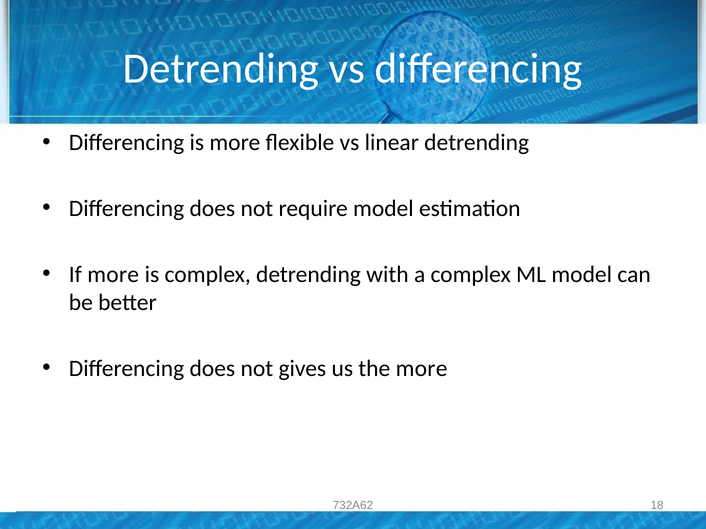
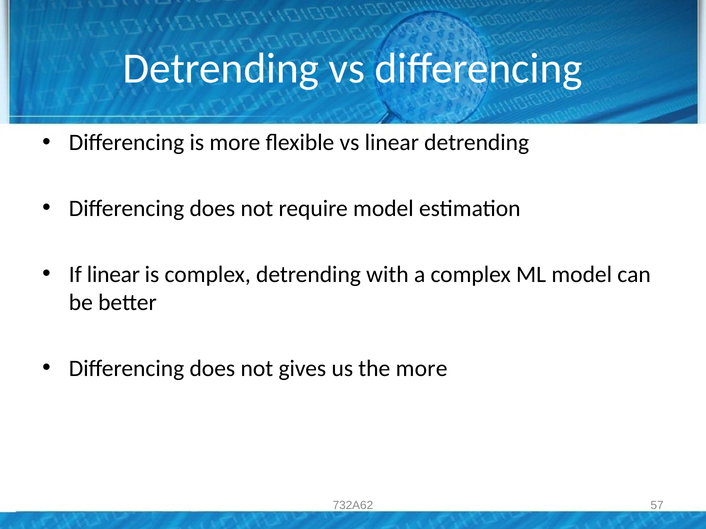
If more: more -> linear (113, 275)
18: 18 -> 57 (657, 506)
